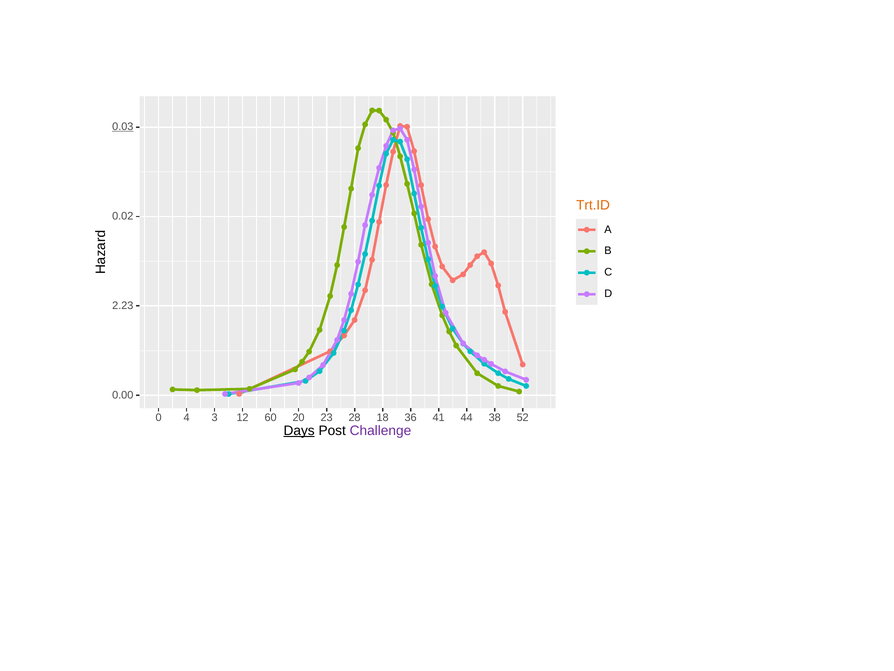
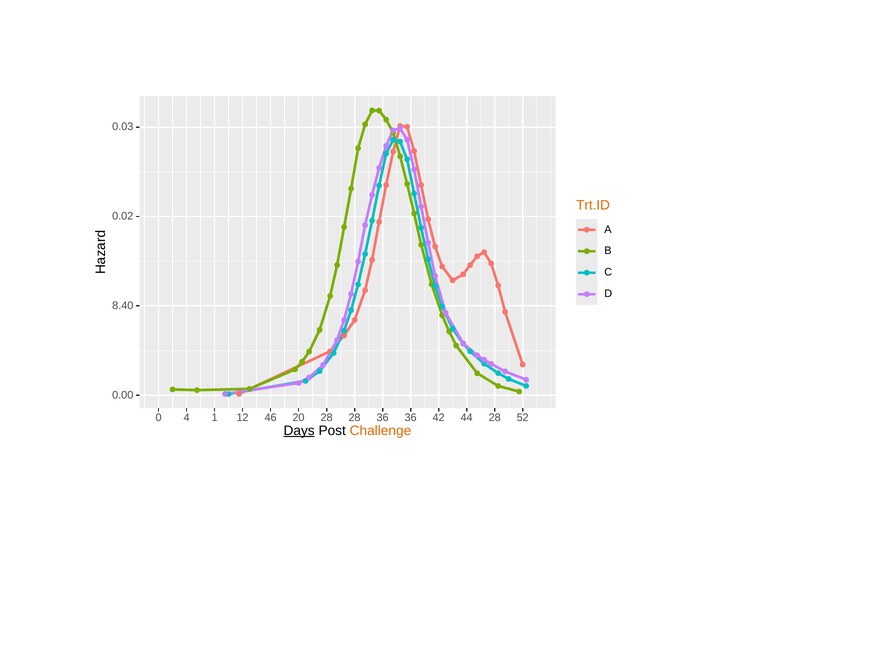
0.03 underline: present -> none (123, 127)
2.23: 2.23 -> 8.40 (123, 305)
3: 3 -> 1 (215, 417)
60: 60 -> 46 (271, 417)
20 23: 23 -> 28 (327, 418)
28 18: 18 -> 36 (383, 417)
41: 41 -> 42 (439, 417)
44 38: 38 -> 28 (495, 417)
Challenge colour: purple -> orange (380, 430)
